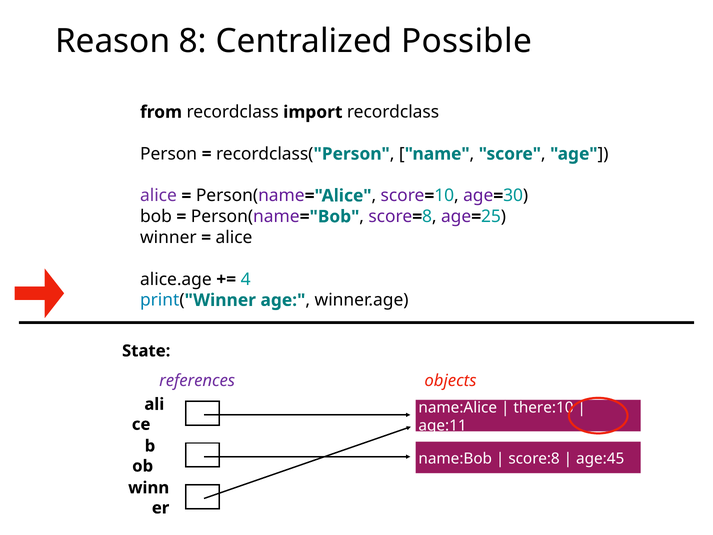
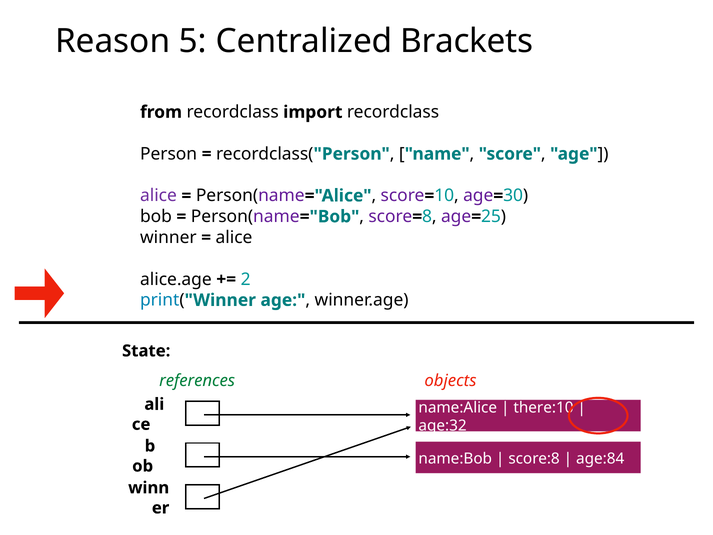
Reason 8: 8 -> 5 (193, 41)
Possible: Possible -> Brackets (467, 41)
4: 4 -> 2 (246, 279)
references colour: purple -> green (197, 380)
age:11: age:11 -> age:32 (443, 426)
age:45: age:45 -> age:84 (600, 458)
